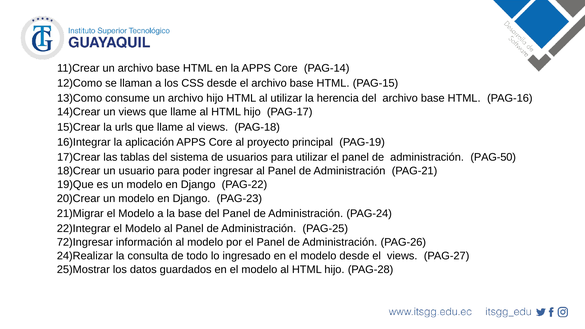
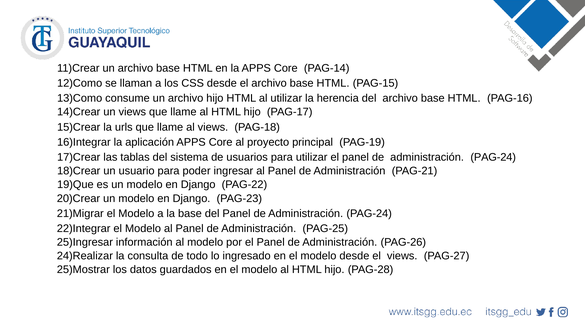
PAG-50: PAG-50 -> PAG-24 (493, 157)
72)Ingresar: 72)Ingresar -> 25)Ingresar (85, 242)
